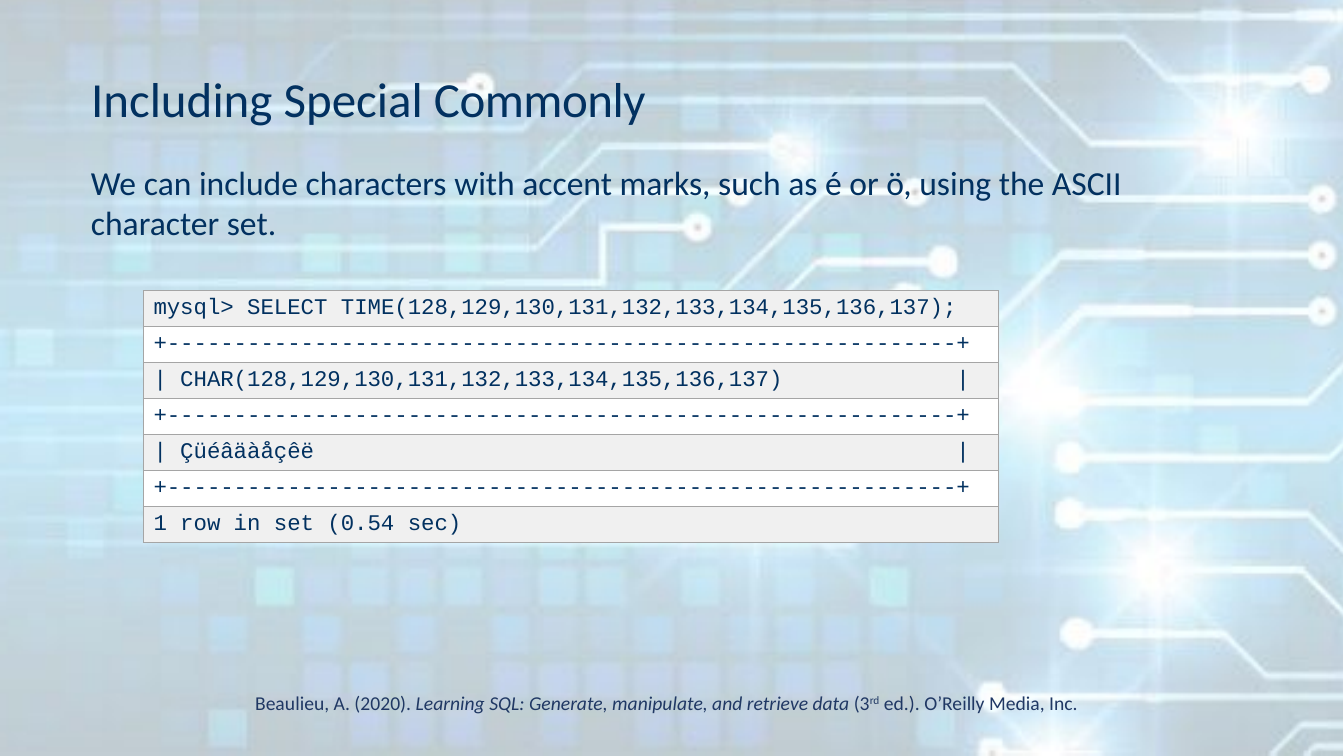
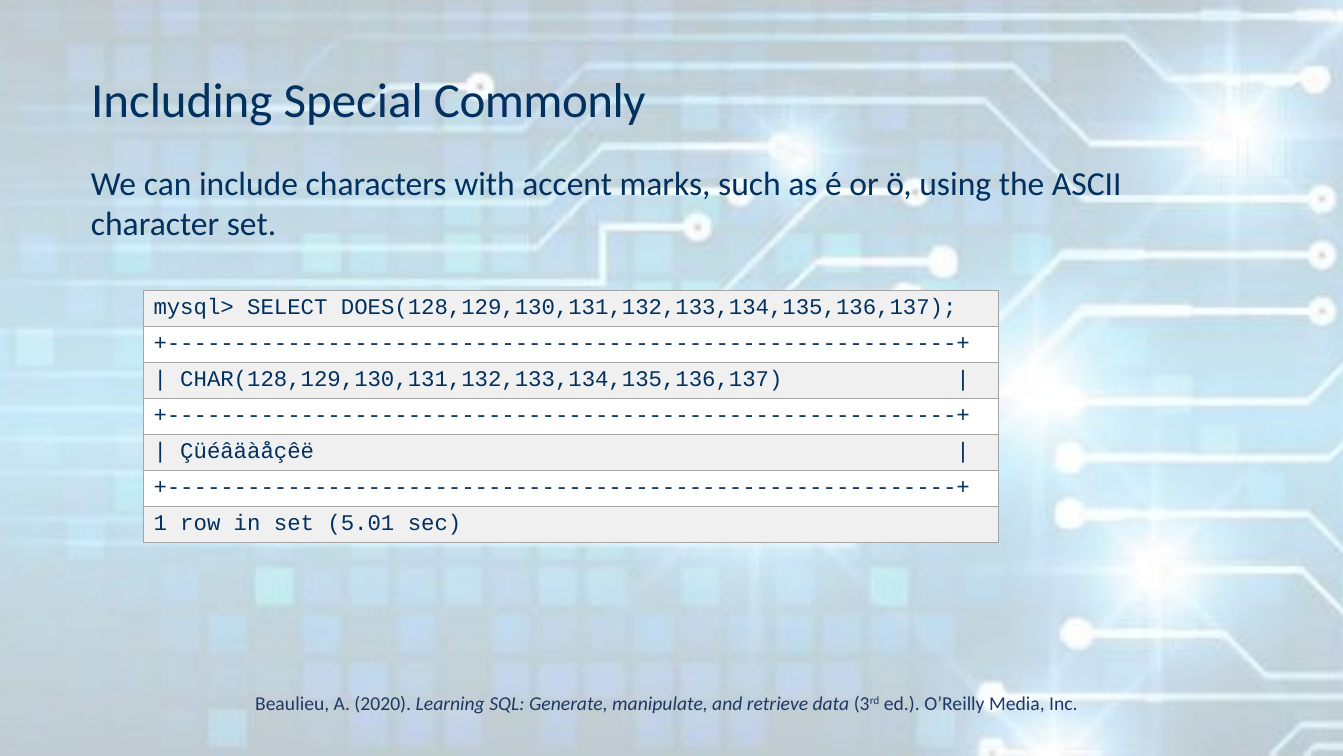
TIME(128,129,130,131,132,133,134,135,136,137: TIME(128,129,130,131,132,133,134,135,136,137 -> DOES(128,129,130,131,132,133,134,135,136,137 (649, 307)
0.54: 0.54 -> 5.01 (361, 522)
